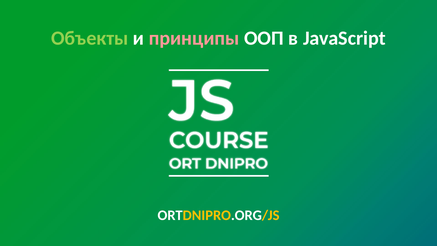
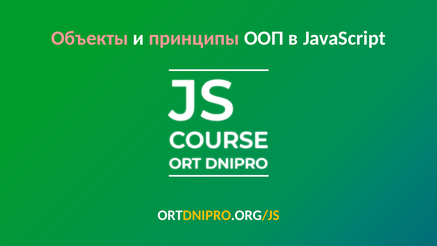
Объекты colour: light green -> pink (90, 38)
